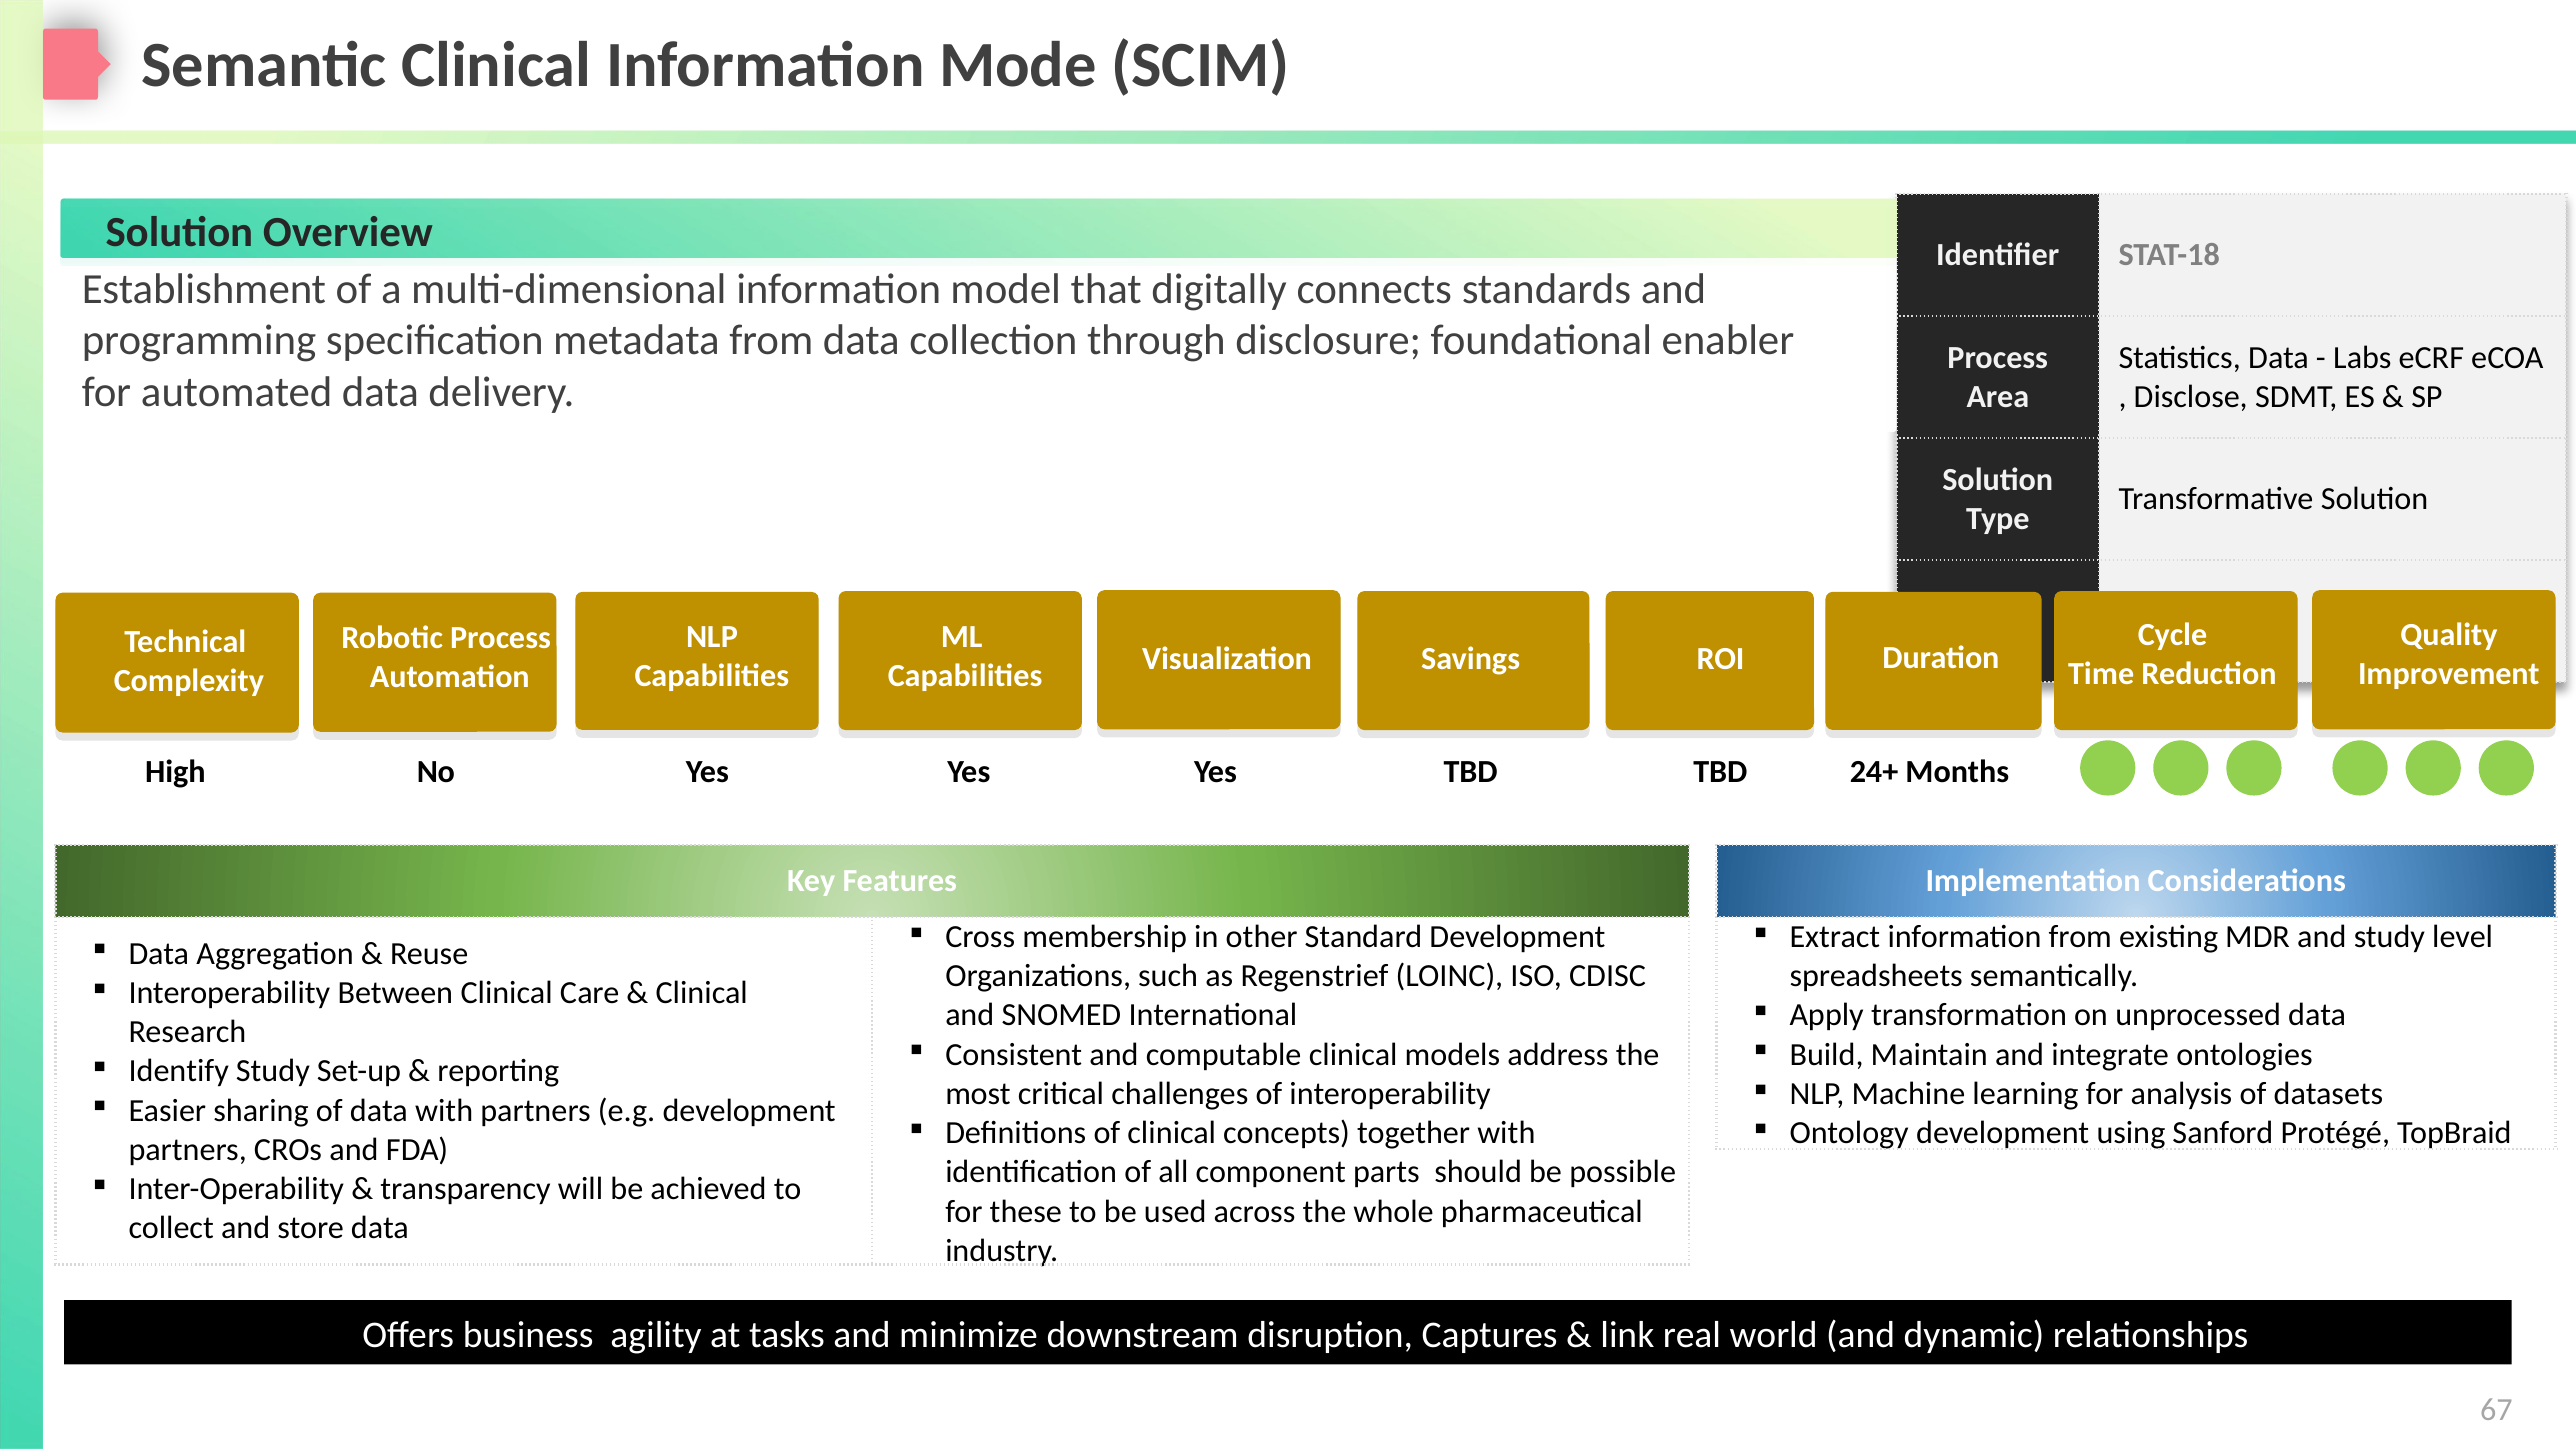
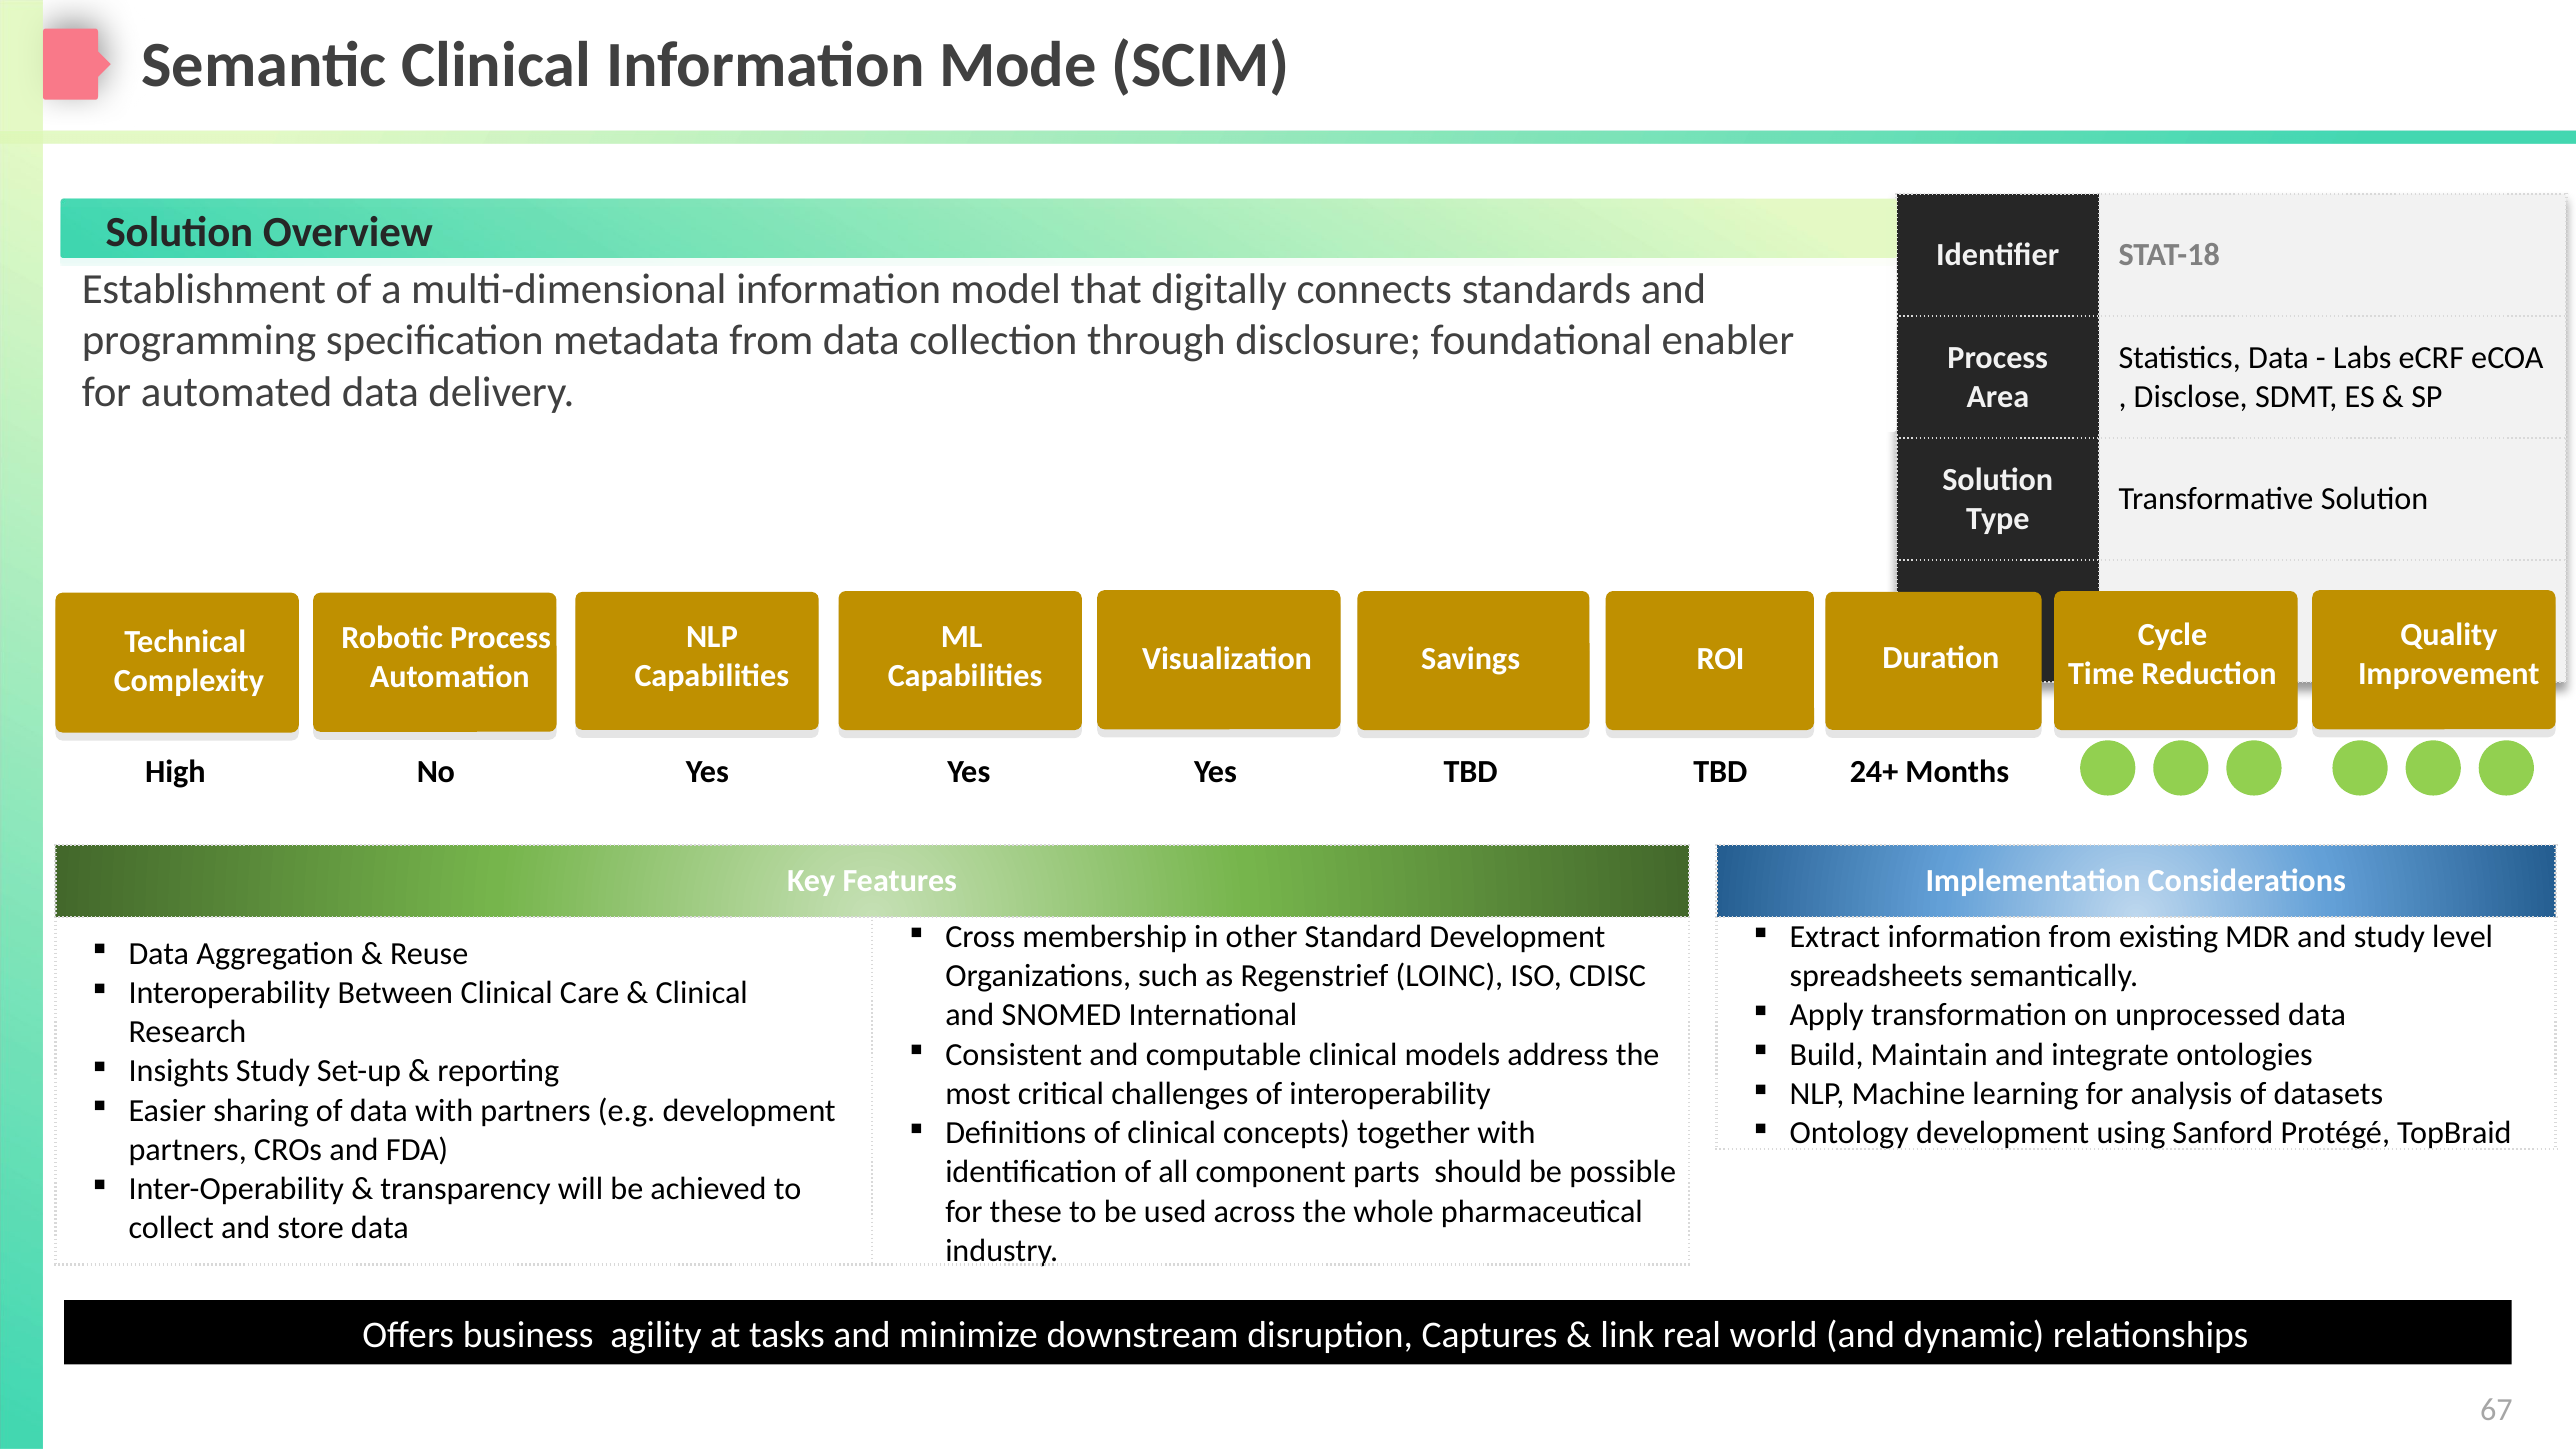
Identify: Identify -> Insights (179, 1071)
